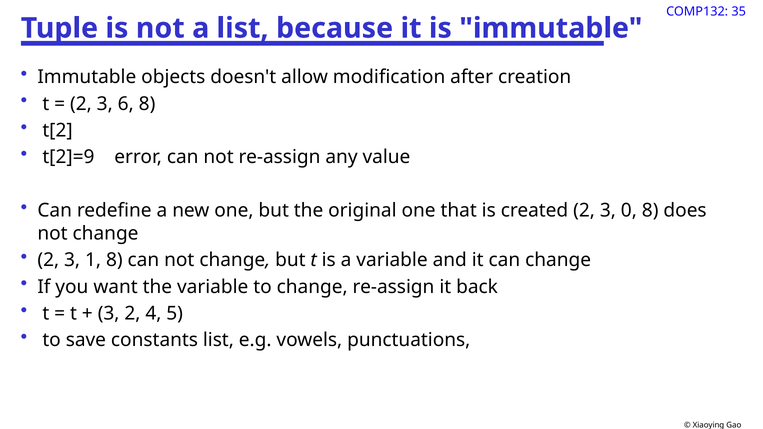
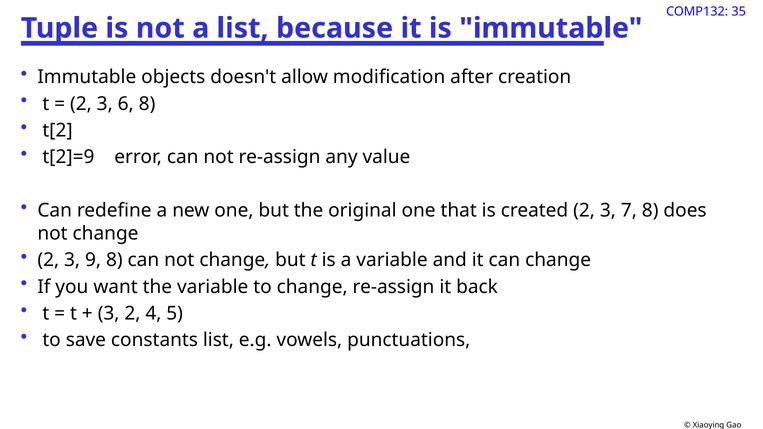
0: 0 -> 7 (629, 211)
1: 1 -> 9 (93, 260)
